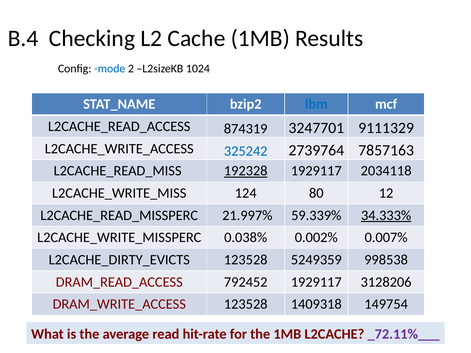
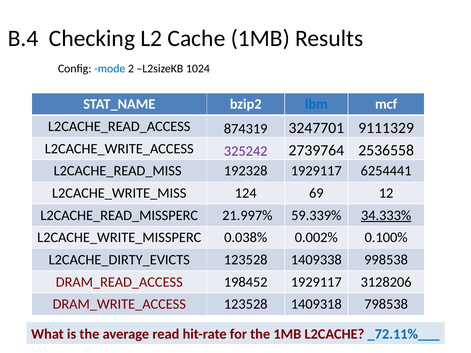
325242 colour: blue -> purple (246, 151)
7857163: 7857163 -> 2536558 (386, 150)
192328 underline: present -> none (246, 171)
2034118: 2034118 -> 6254441 (386, 171)
80: 80 -> 69 (316, 193)
0.007%: 0.007% -> 0.100% (386, 238)
5249359: 5249359 -> 1409338 (316, 260)
792452: 792452 -> 198452 (246, 282)
149754: 149754 -> 798538 (386, 304)
_72.11%___ colour: purple -> blue (404, 334)
